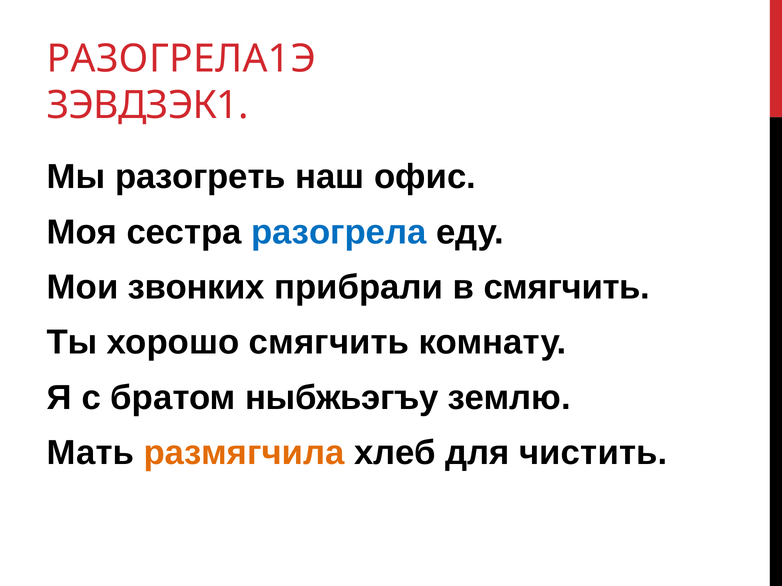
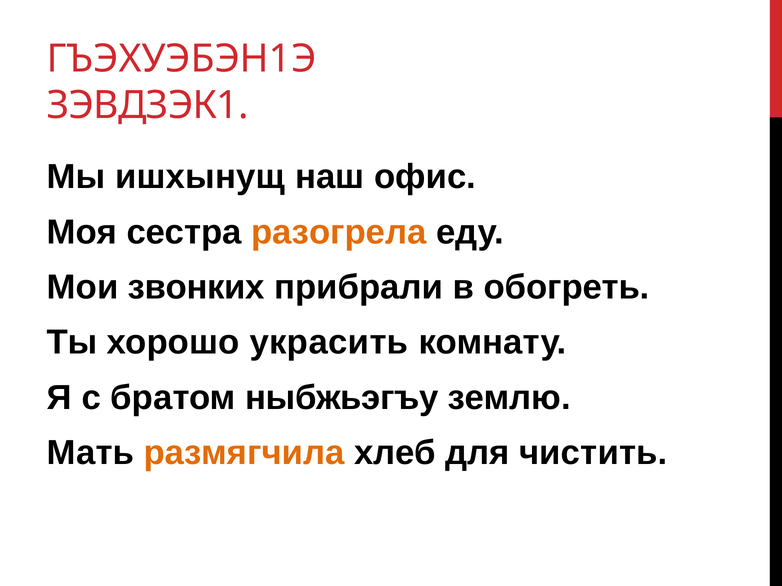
РАЗОГРЕЛА1Э: РАЗОГРЕЛА1Э -> ГЪЭХУЭБЭН1Э (182, 59)
разогреть: разогреть -> ишхынущ (200, 177)
разогрела colour: blue -> orange (339, 232)
в смягчить: смягчить -> обогреть (567, 288)
хорошо смягчить: смягчить -> украсить (329, 343)
